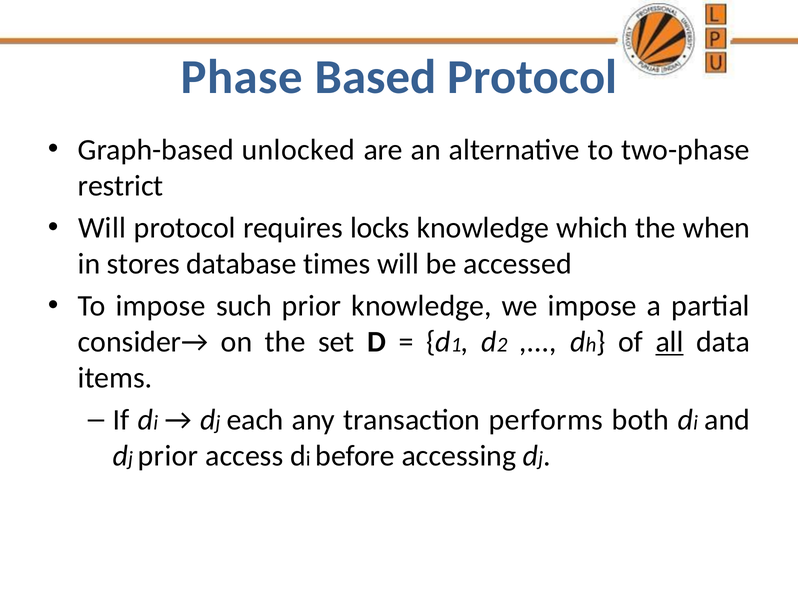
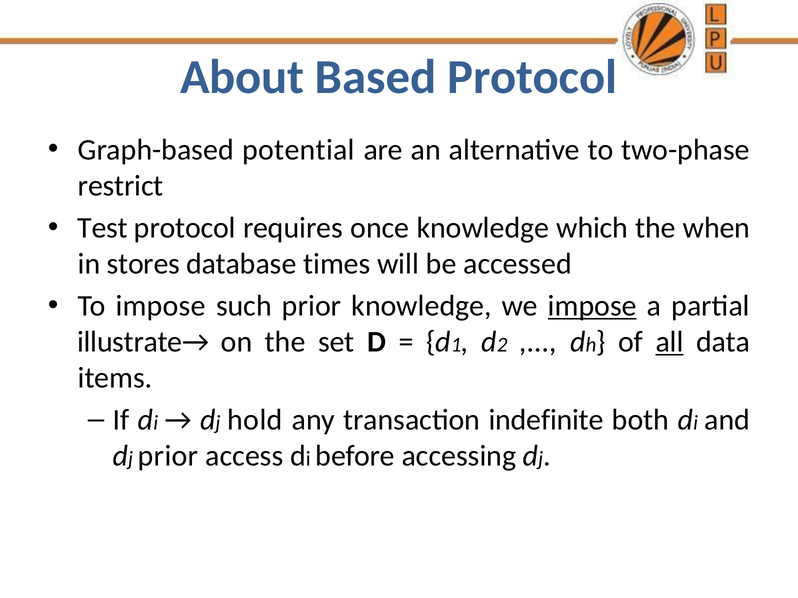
Phase: Phase -> About (242, 77)
unlocked: unlocked -> potential (298, 150)
Will: Will -> Test (102, 228)
locks: locks -> once (380, 228)
impose underline: none -> present (592, 306)
consider→: consider→ -> illustrate→ (143, 342)
each: each -> hold (255, 420)
performs: performs -> indefinite (546, 420)
